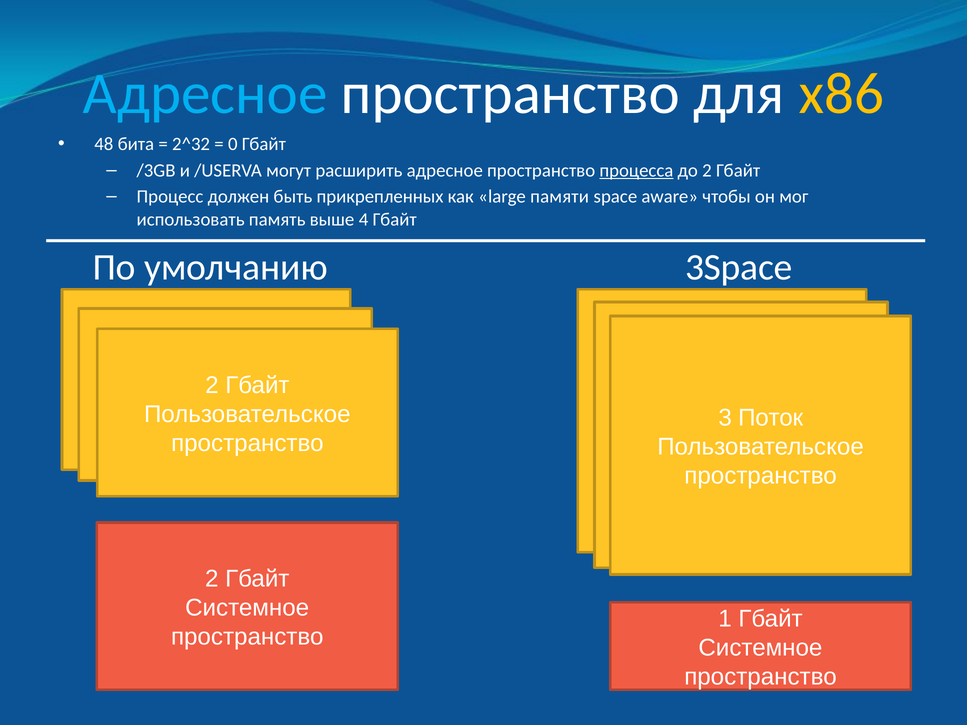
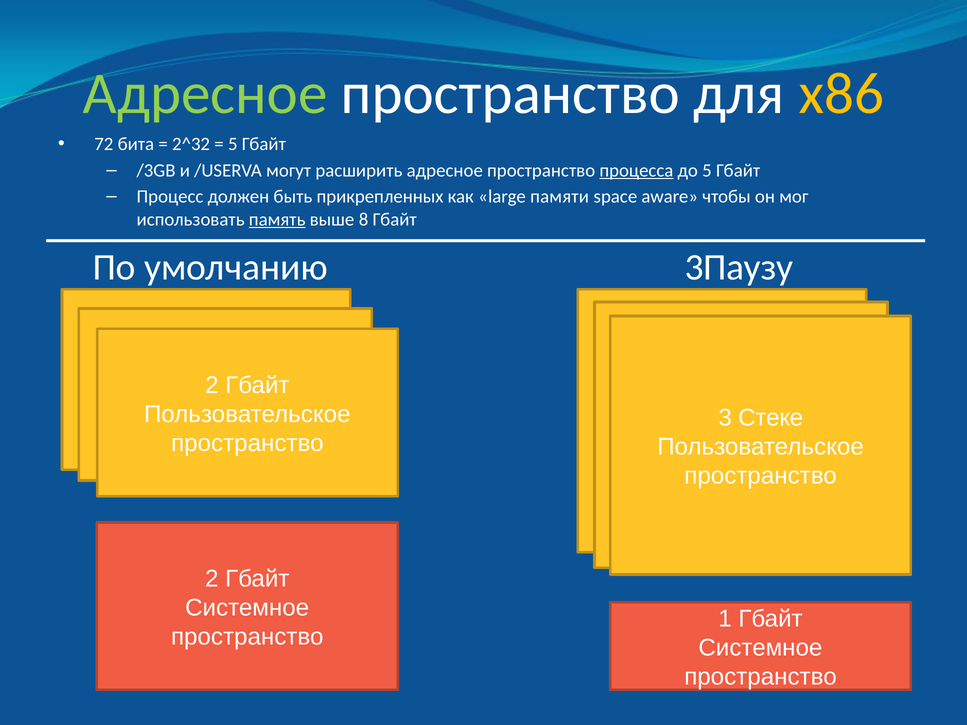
Адресное colour: light blue -> light green (205, 94)
48: 48 -> 72 (104, 144)
0: 0 -> 5 (233, 144)
до 2: 2 -> 5 (707, 170)
память underline: none -> present (277, 219)
4: 4 -> 8 (364, 219)
3Space: 3Space -> 3Паузу (739, 267)
Поток: Поток -> Стеке (771, 418)
